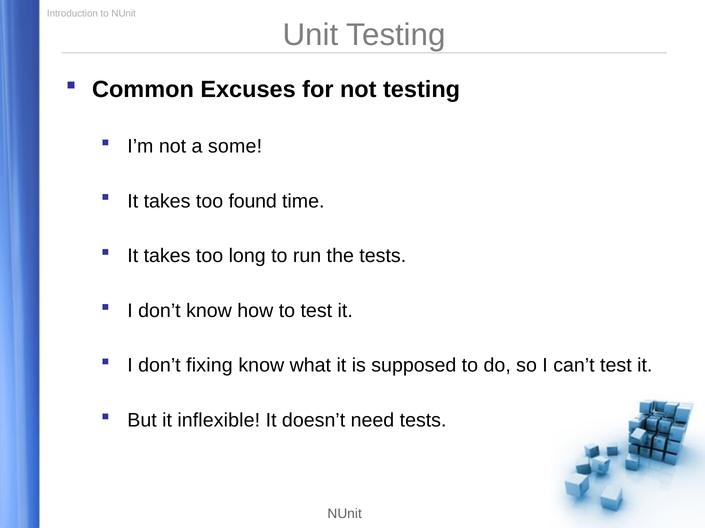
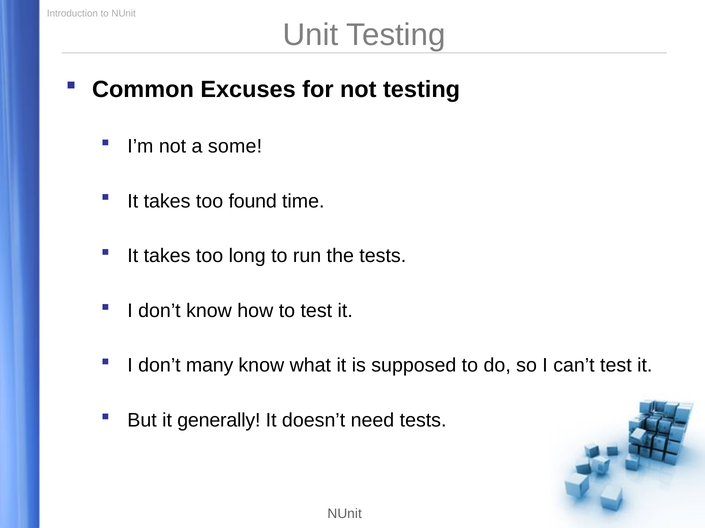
fixing: fixing -> many (210, 366)
inflexible: inflexible -> generally (219, 421)
